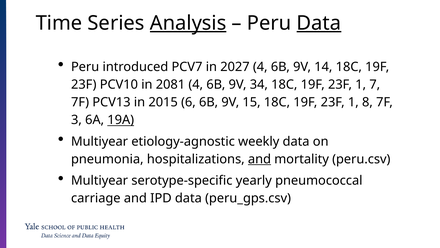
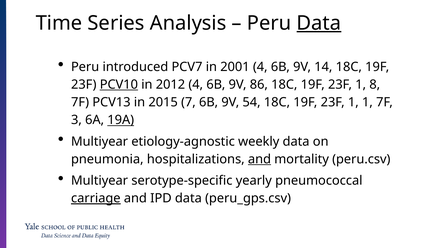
Analysis underline: present -> none (188, 23)
2027: 2027 -> 2001 (235, 67)
PCV10 underline: none -> present (119, 84)
2081: 2081 -> 2012 (170, 84)
34: 34 -> 86 (259, 84)
7: 7 -> 8 (375, 84)
6: 6 -> 7 (188, 102)
15: 15 -> 54 (252, 102)
1 8: 8 -> 1 (367, 102)
carriage underline: none -> present (96, 198)
